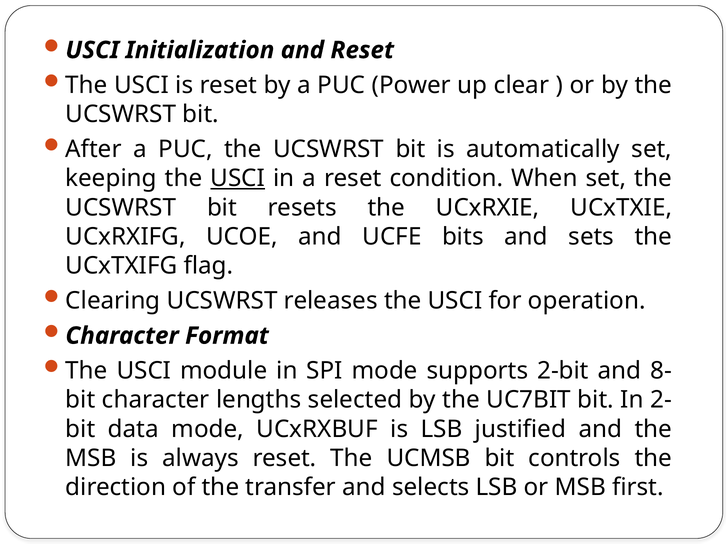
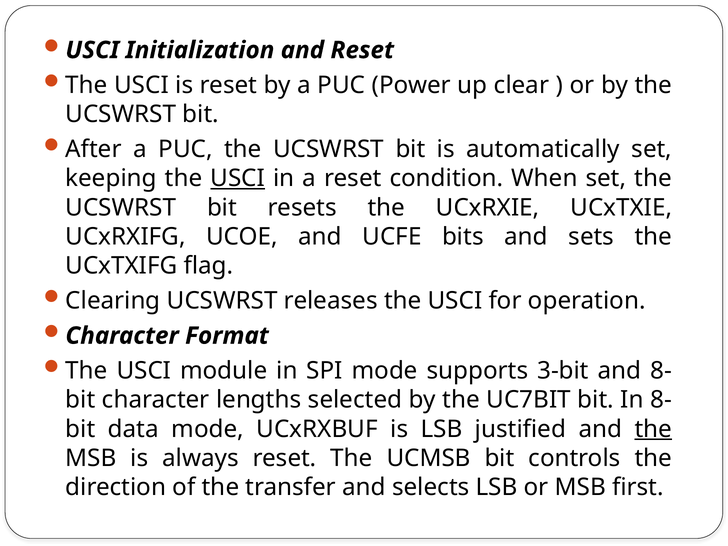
2-bit: 2-bit -> 3-bit (563, 371)
In 2-: 2- -> 8- (661, 400)
the underline: none -> present (653, 429)
